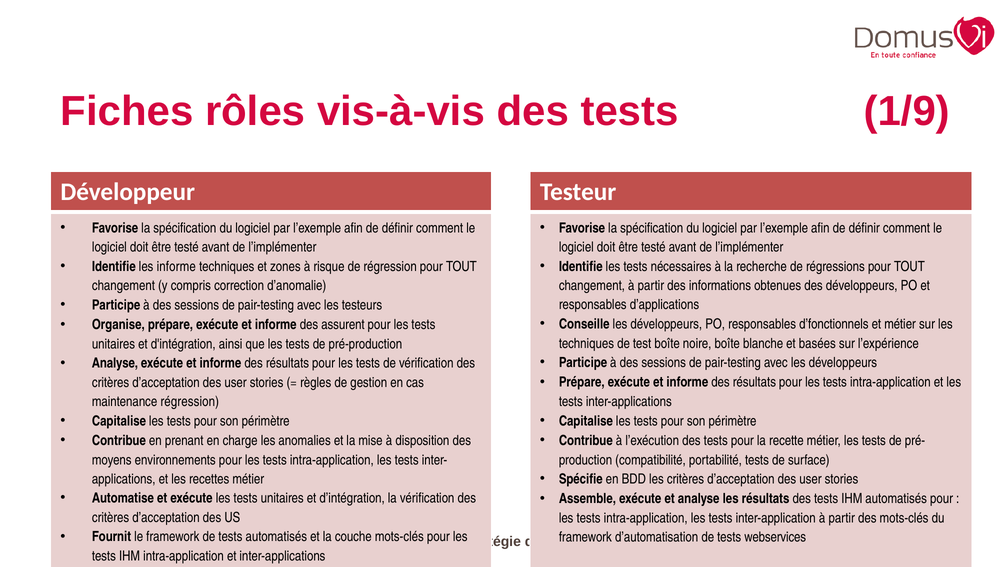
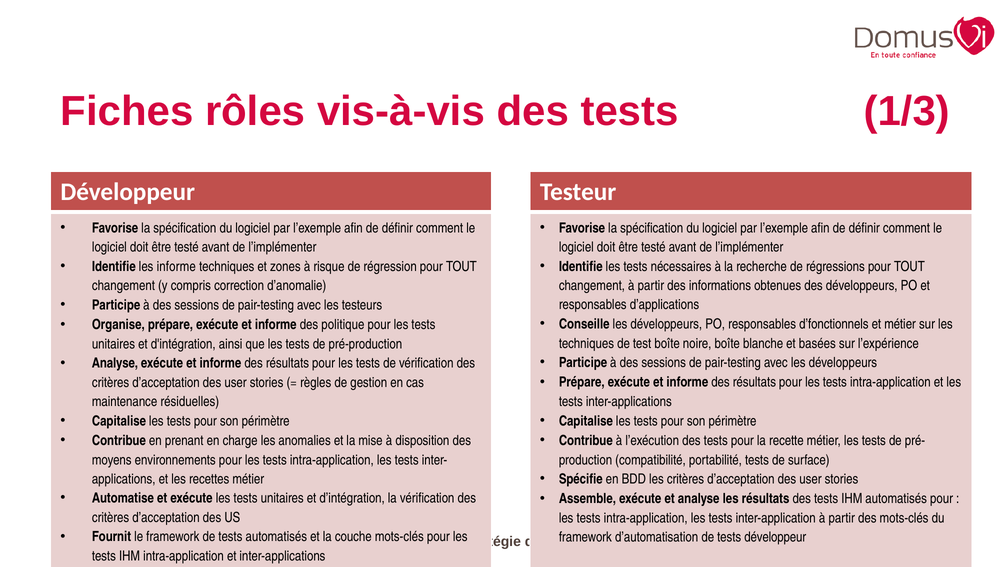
1/9: 1/9 -> 1/3 (907, 112)
assurent: assurent -> politique (343, 325)
maintenance régression: régression -> résiduelles (190, 402)
tests webservices: webservices -> développeur (775, 537)
